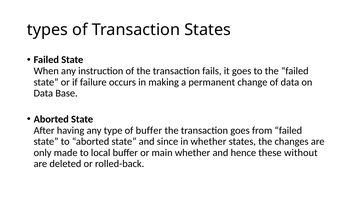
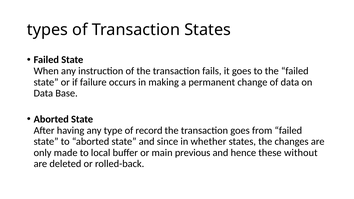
of buffer: buffer -> record (149, 130)
main whether: whether -> previous (193, 153)
